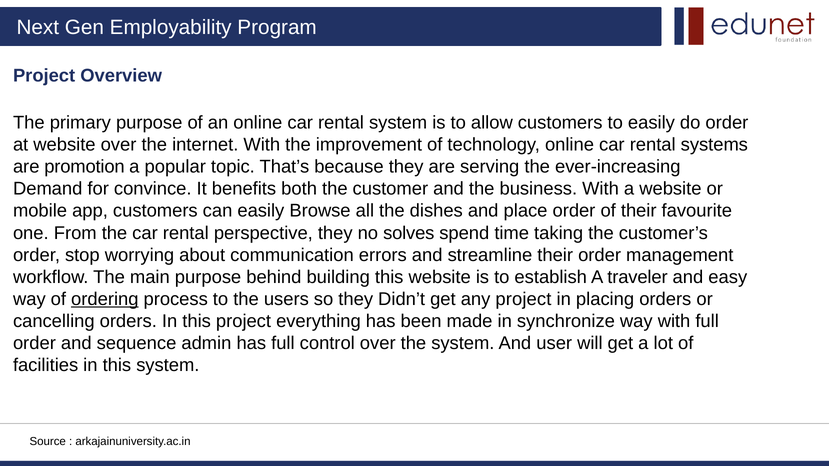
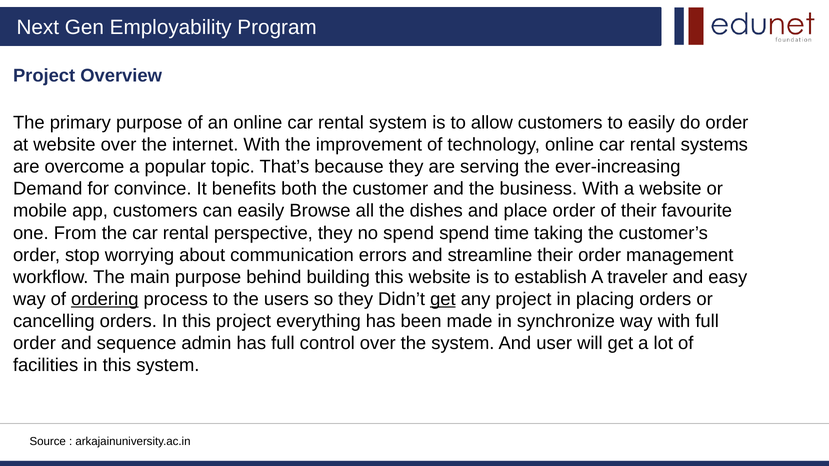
promotion: promotion -> overcome (84, 167)
no solves: solves -> spend (409, 233)
get underline: none -> present (443, 299)
